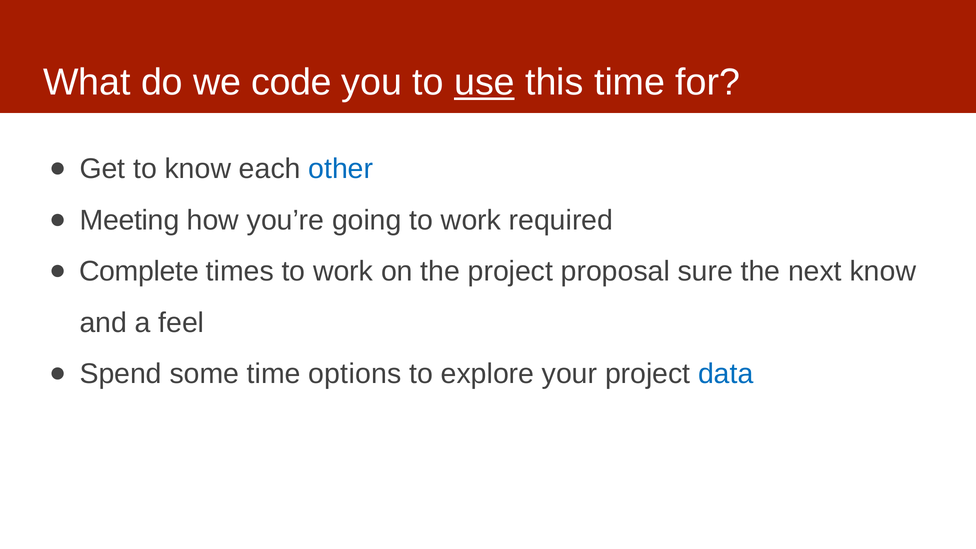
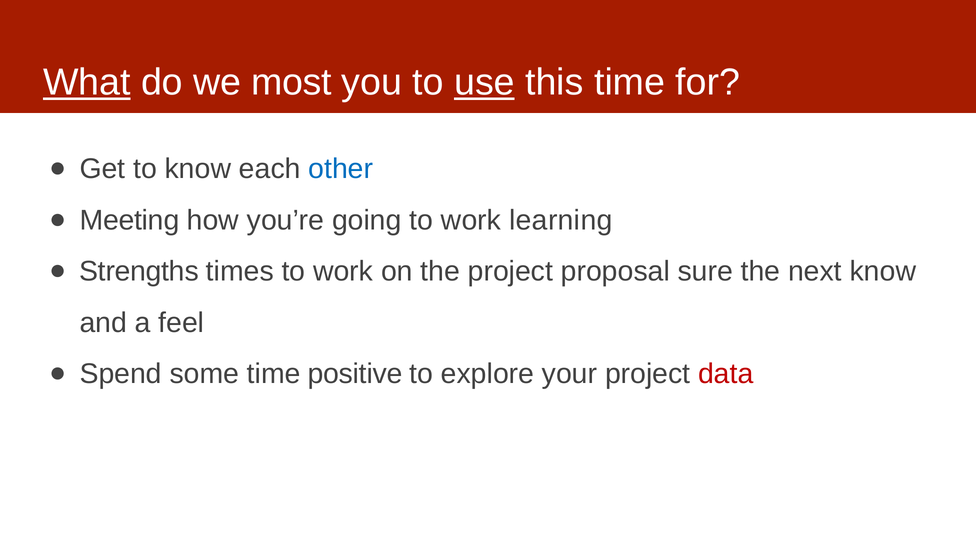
What underline: none -> present (87, 82)
code: code -> most (291, 82)
required: required -> learning (561, 220)
Complete: Complete -> Strengths (139, 271)
options: options -> positive (355, 374)
data colour: blue -> red (726, 374)
